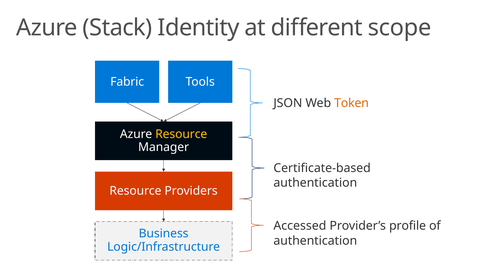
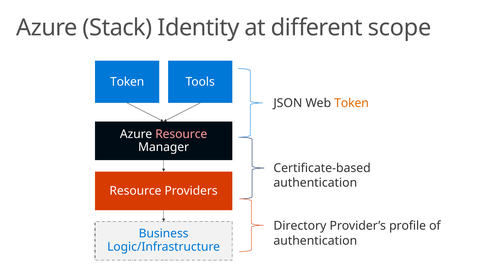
Fabric: Fabric -> Token (127, 82)
Resource colour: yellow -> pink (181, 134)
Accessed: Accessed -> Directory (300, 226)
